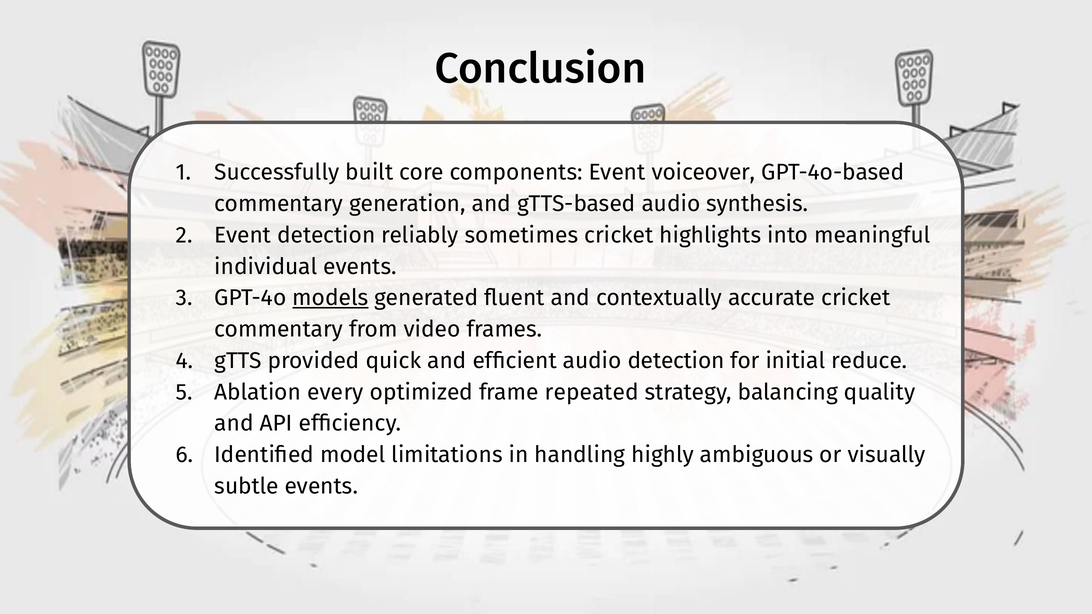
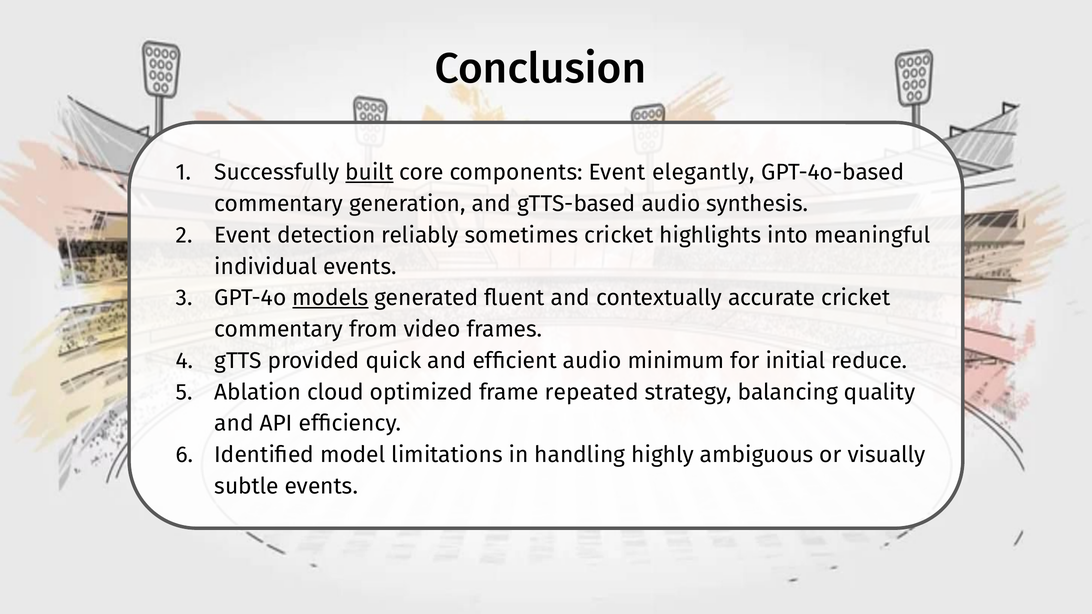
built underline: none -> present (369, 173)
voiceover: voiceover -> elegantly (703, 173)
audio detection: detection -> minimum (676, 361)
every: every -> cloud (336, 392)
